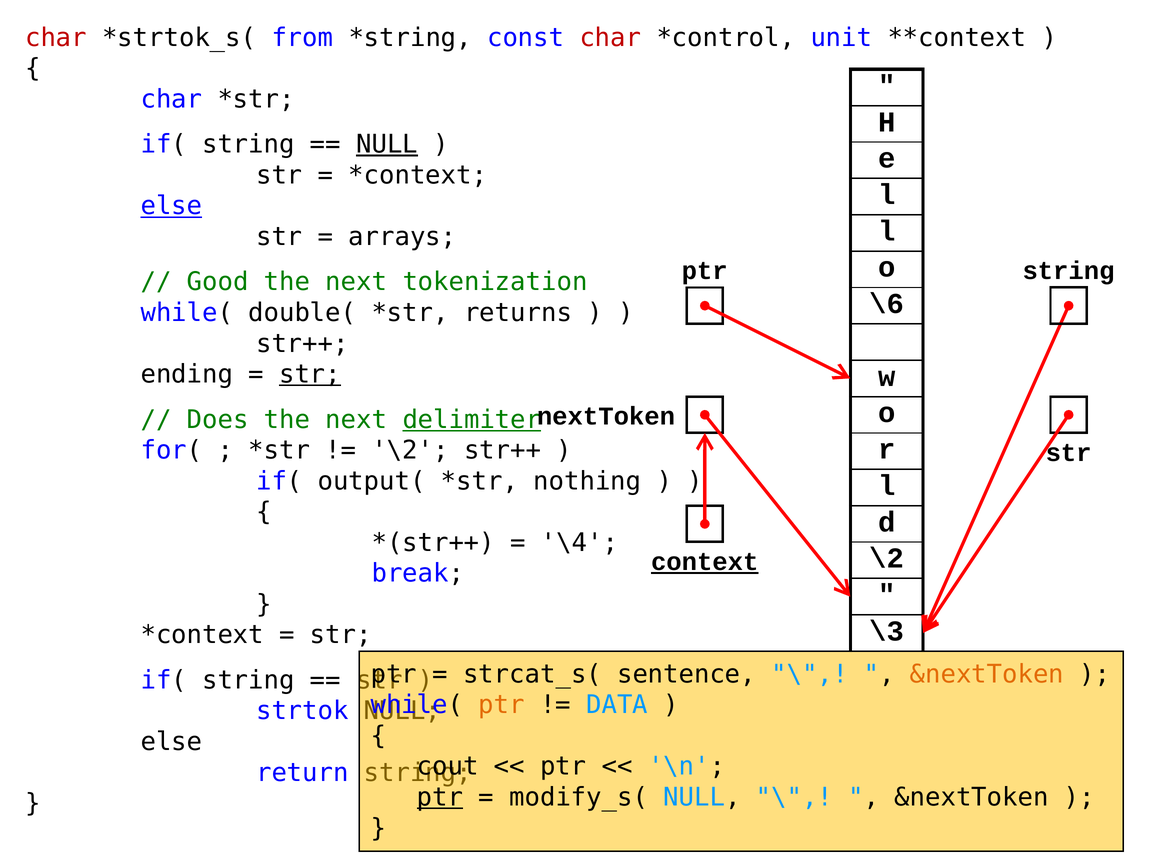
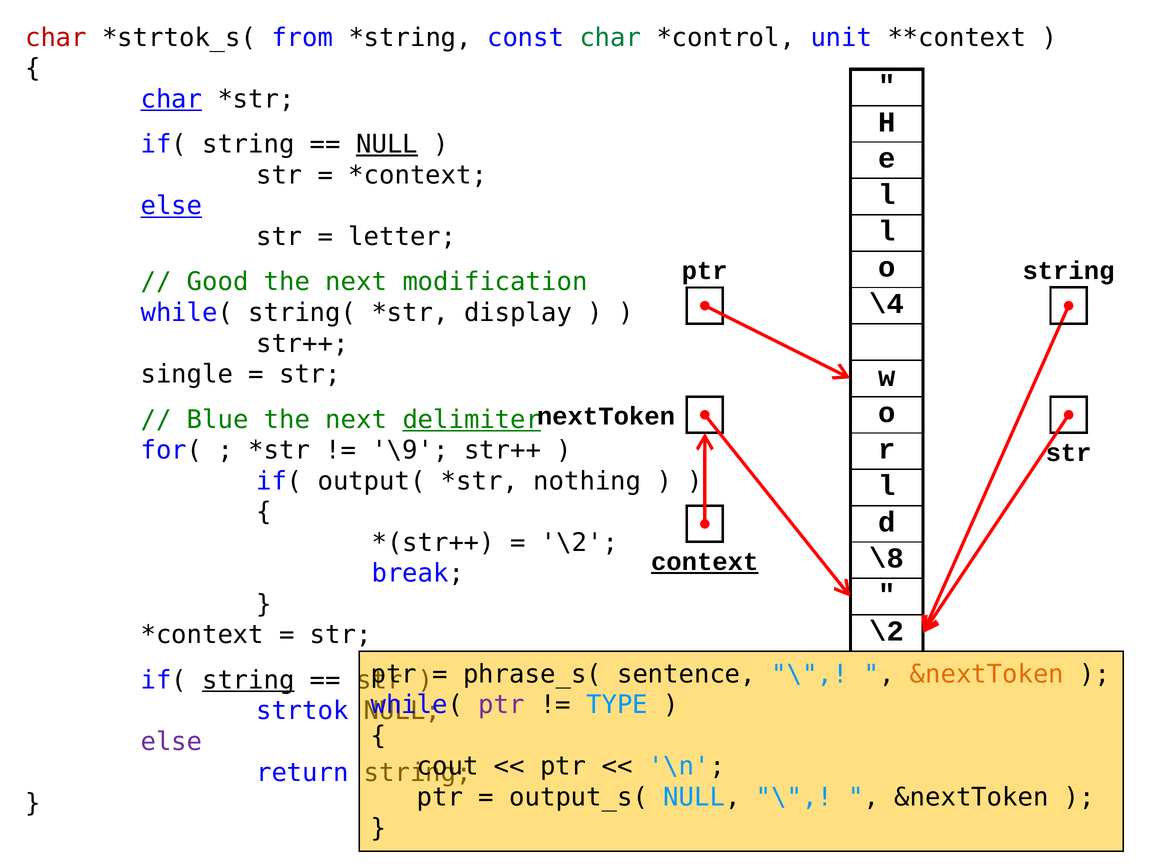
char colour: red -> green (610, 38)
char underline: none -> present (171, 99)
arrays: arrays -> letter (402, 237)
tokenization: tokenization -> modification (495, 282)
\6: \6 -> \4 (887, 304)
double(: double( -> string( (302, 313)
returns: returns -> display (518, 313)
ending: ending -> single (187, 374)
str underline: present -> none (310, 374)
Does: Does -> Blue (218, 420)
\2: \2 -> \9 (410, 450)
\4: \4 -> \2 (580, 543)
\2: \2 -> \8 (887, 559)
\3: \3 -> \2 (887, 631)
strcat_s(: strcat_s( -> phrase_s( (532, 674)
string underline: none -> present (248, 680)
ptr colour: orange -> purple (502, 705)
DATA: DATA -> TYPE (617, 705)
else colour: black -> purple (171, 742)
ptr underline: present -> none (440, 798)
modify_s(: modify_s( -> output_s( (579, 798)
